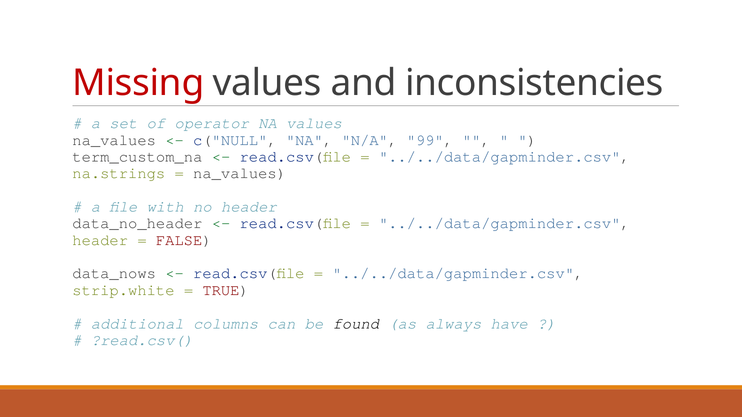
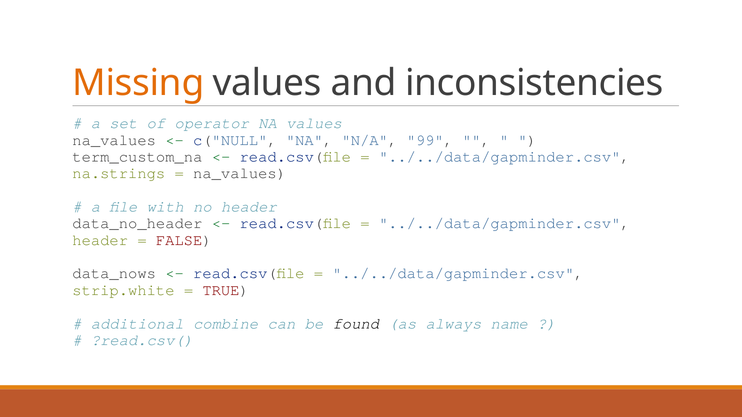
Missing colour: red -> orange (138, 83)
columns: columns -> combine (226, 324)
have: have -> name (509, 324)
